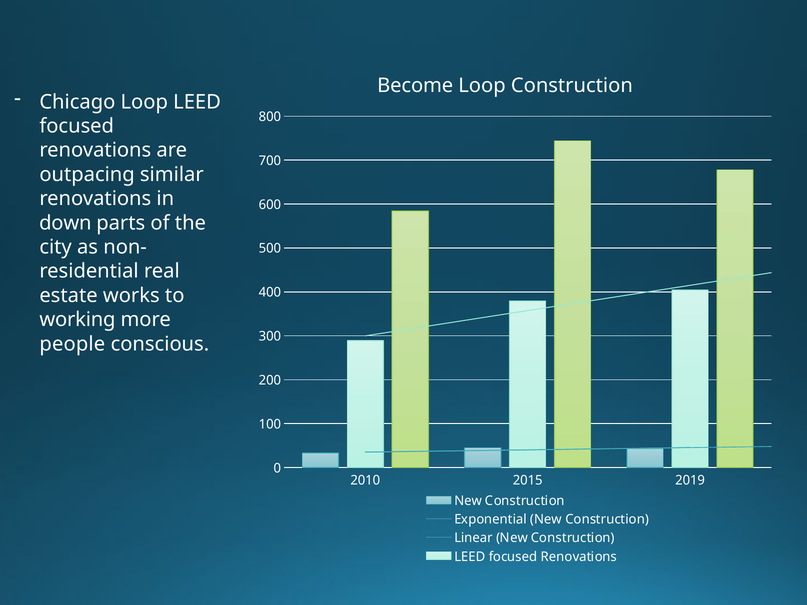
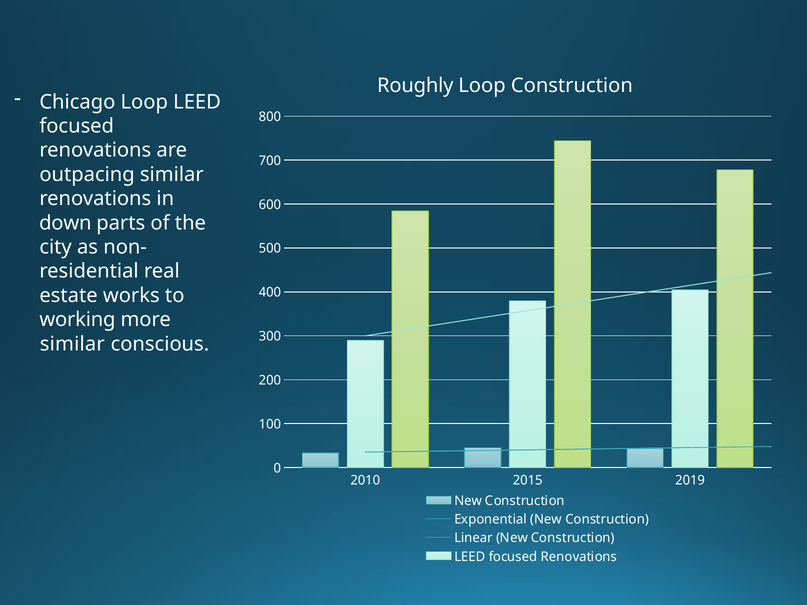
Become: Become -> Roughly (415, 86)
people: people -> similar (72, 344)
